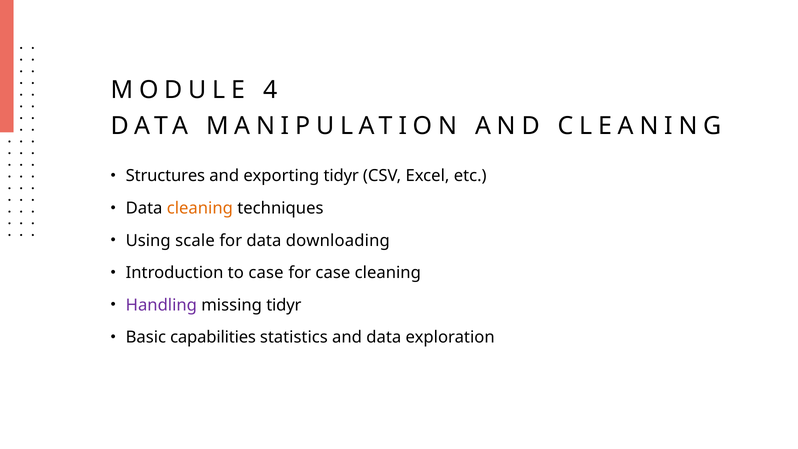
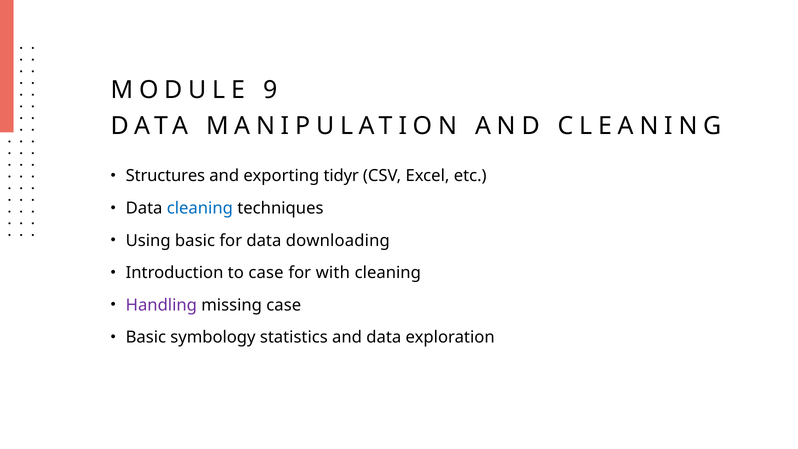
4: 4 -> 9 (270, 90)
cleaning colour: orange -> blue (200, 208)
Using scale: scale -> basic (195, 241)
for case: case -> with (333, 273)
missing tidyr: tidyr -> case (284, 305)
capabilities: capabilities -> symbology (213, 337)
